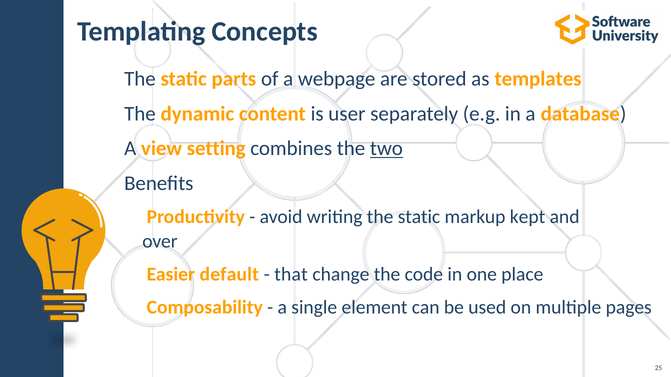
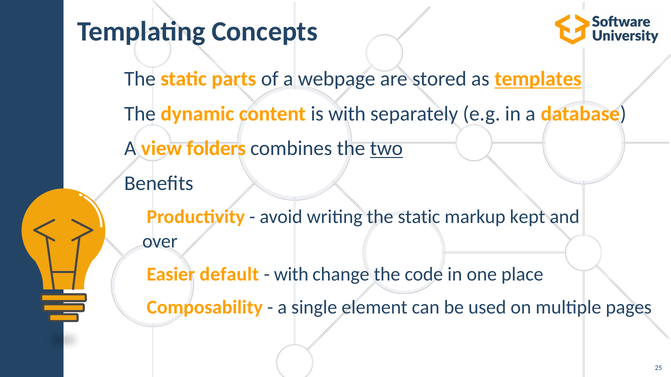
templates underline: none -> present (538, 79)
is user: user -> with (347, 114)
setting: setting -> folders (216, 149)
that: that -> with (291, 275)
